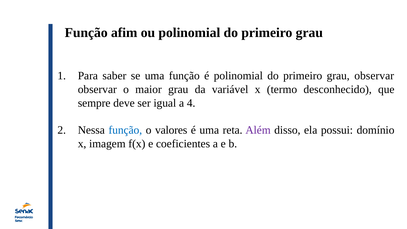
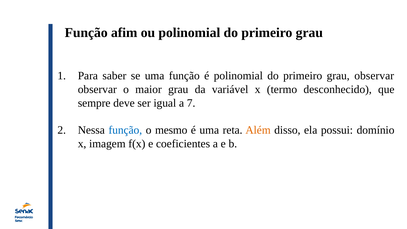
4: 4 -> 7 (191, 103)
valores: valores -> mesmo (171, 130)
Além colour: purple -> orange (258, 130)
